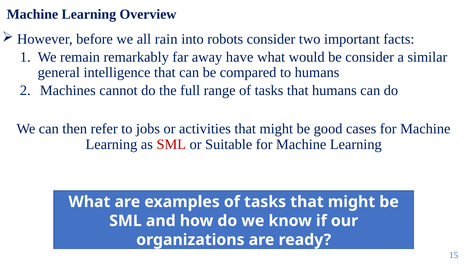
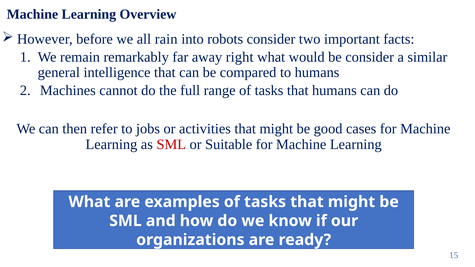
have: have -> right (240, 57)
